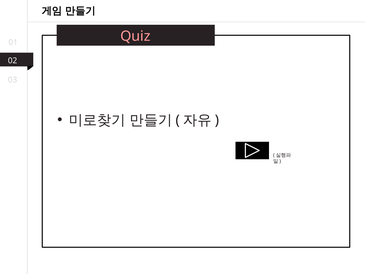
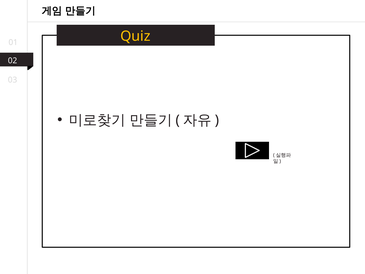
Quiz colour: pink -> yellow (135, 36)
